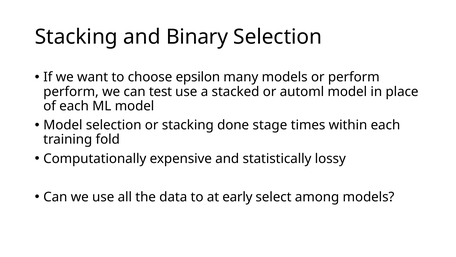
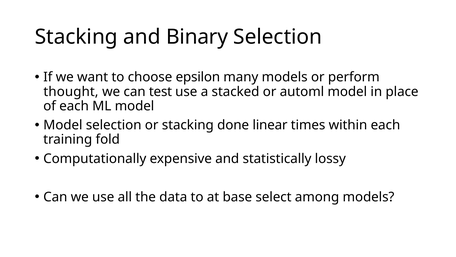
perform: perform -> thought (71, 91)
stage: stage -> linear (270, 125)
early: early -> base (237, 197)
